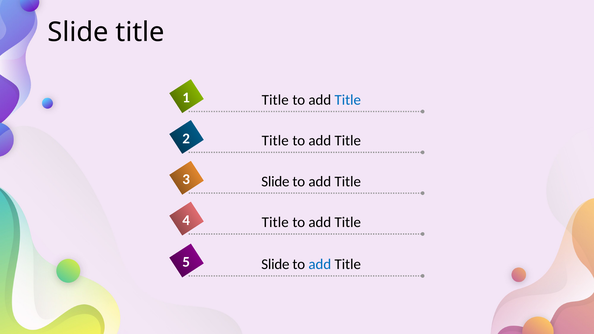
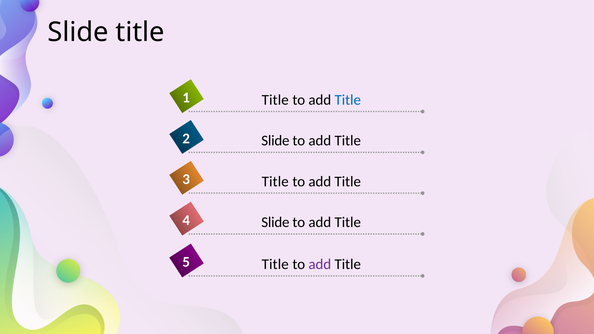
Title: Title -> Slide (275, 141)
Slide: Slide -> Title (275, 182)
Title: Title -> Slide (275, 222)
Slide: Slide -> Title (275, 264)
add colour: blue -> purple (320, 264)
